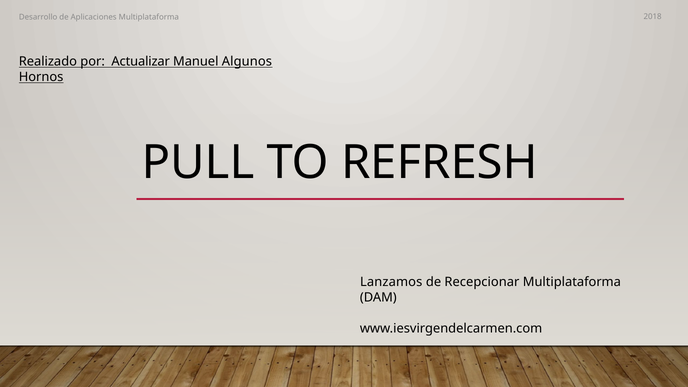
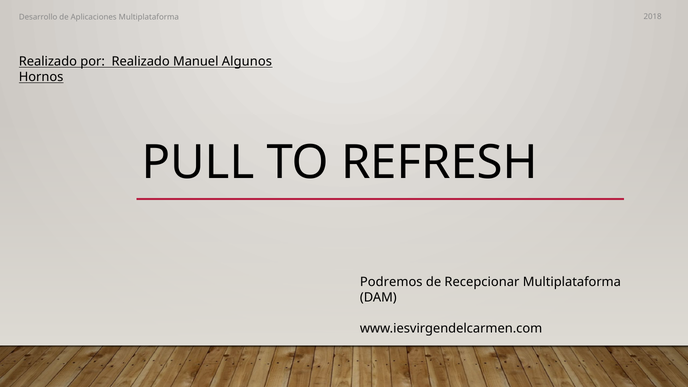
por Actualizar: Actualizar -> Realizado (141, 61)
Lanzamos: Lanzamos -> Podremos (391, 282)
